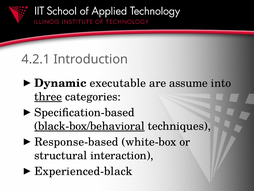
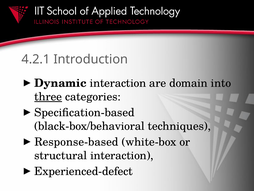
Dynamic executable: executable -> interaction (118, 83)
assume: assume -> domain (188, 83)
black-box/behavioral underline: present -> none (89, 126)
Experienced-black: Experienced-black -> Experienced-defect (84, 171)
